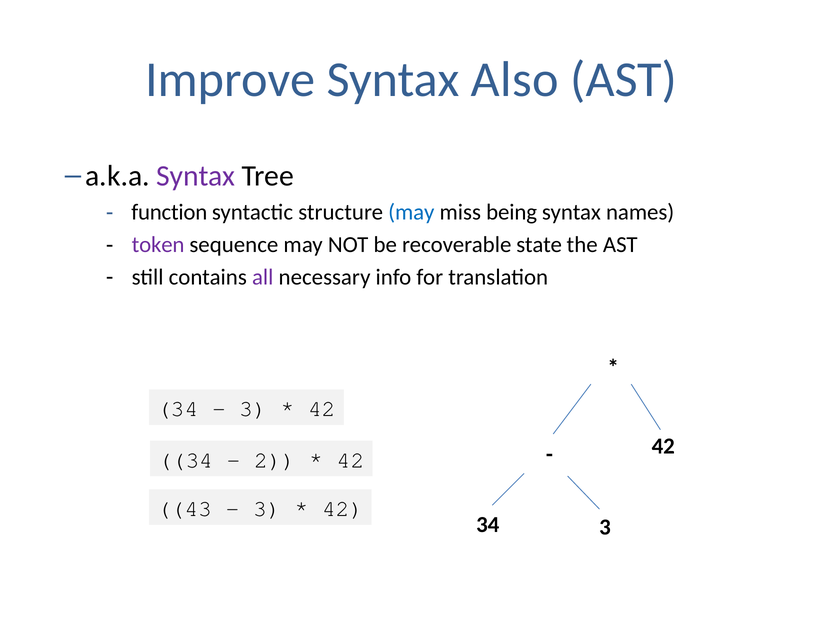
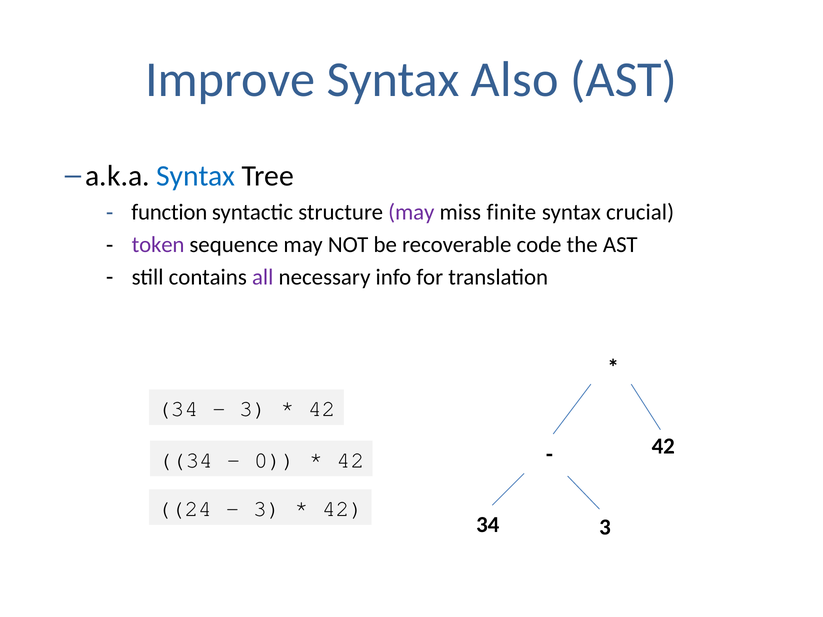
Syntax colour: purple -> blue (196, 176)
may colour: blue -> purple (411, 212)
being: being -> finite (511, 212)
names: names -> crucial (640, 212)
state: state -> code (539, 245)
2: 2 -> 0 (275, 460)
43: 43 -> 24 (185, 509)
